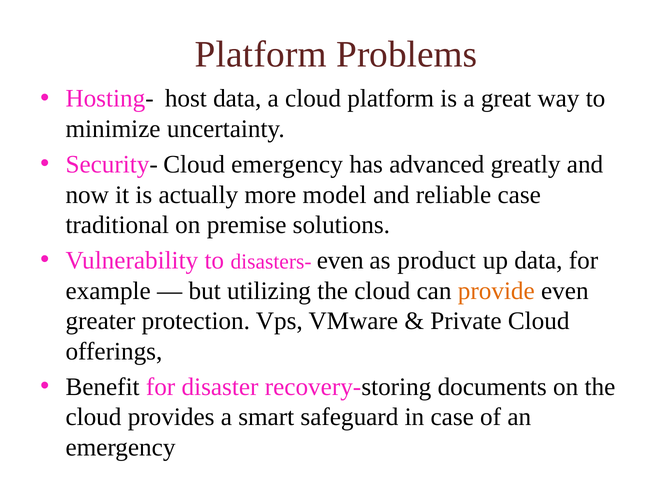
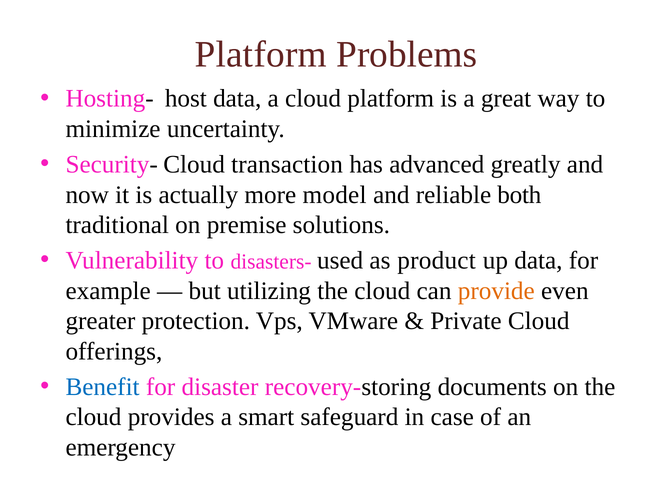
Cloud emergency: emergency -> transaction (287, 164)
reliable case: case -> both (519, 195)
disasters- even: even -> used (340, 260)
Benefit colour: black -> blue (103, 387)
